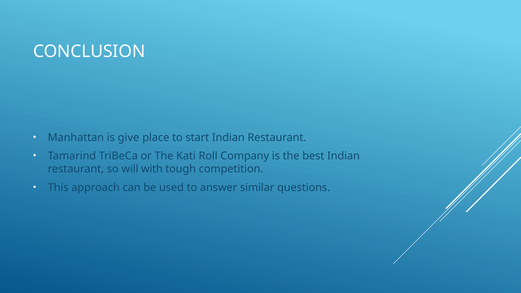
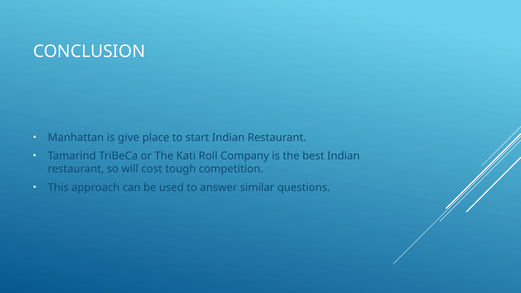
with: with -> cost (152, 169)
